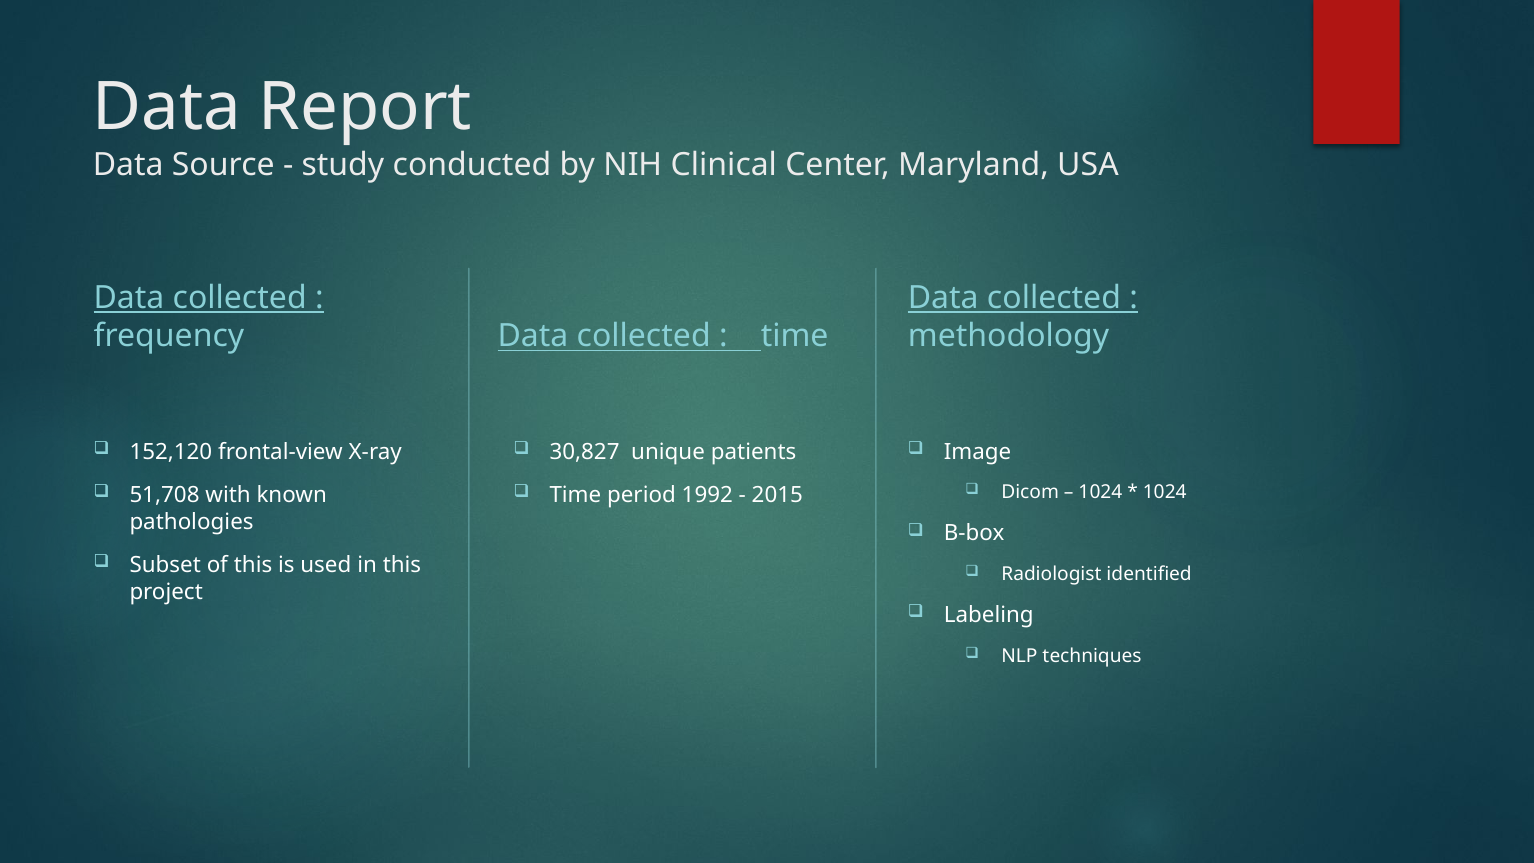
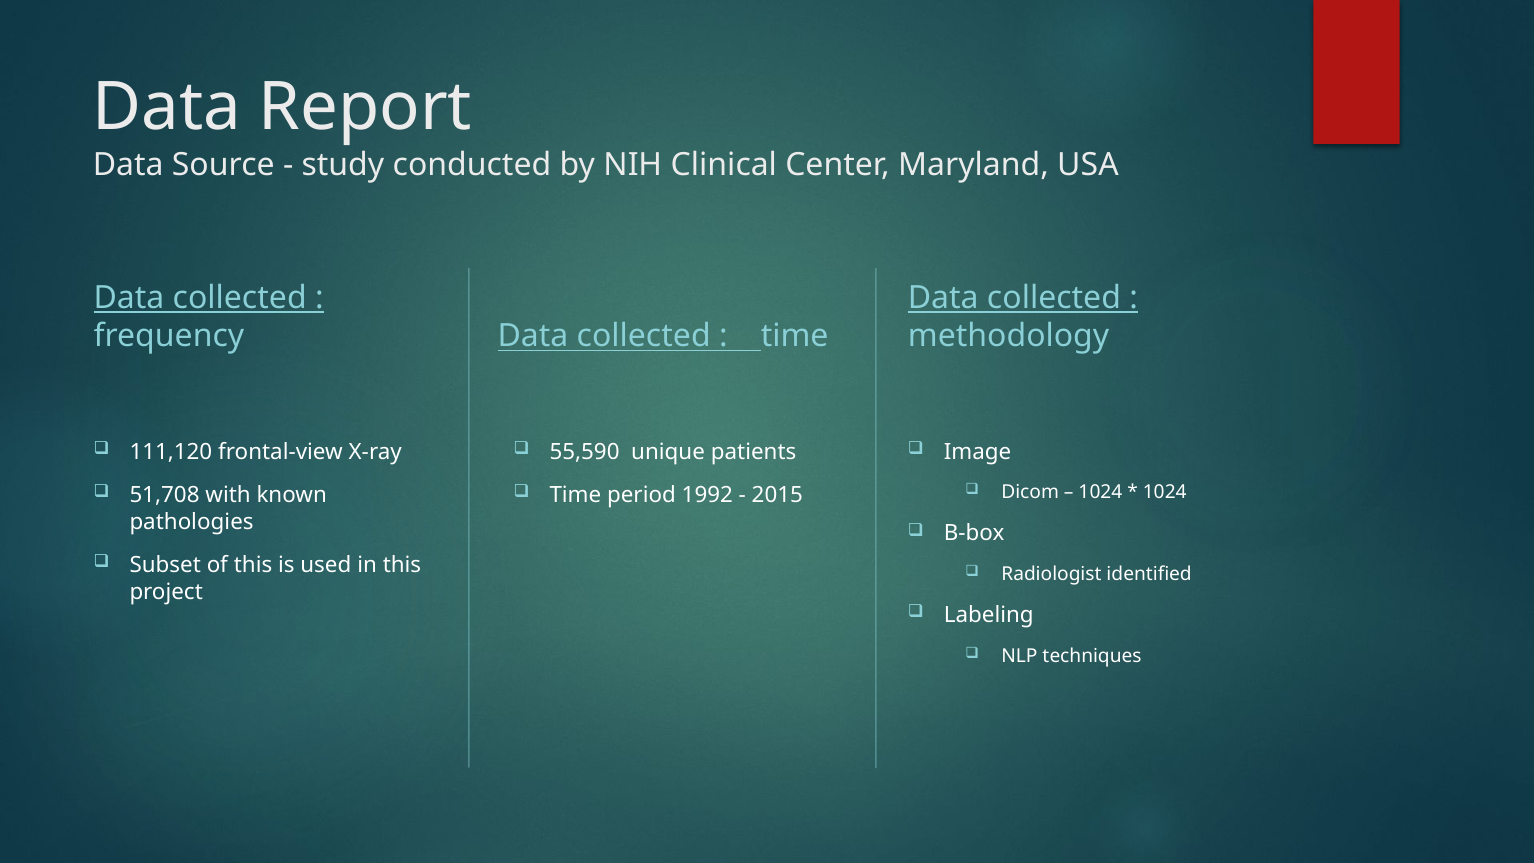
152,120: 152,120 -> 111,120 (171, 452)
30,827: 30,827 -> 55,590 (585, 452)
